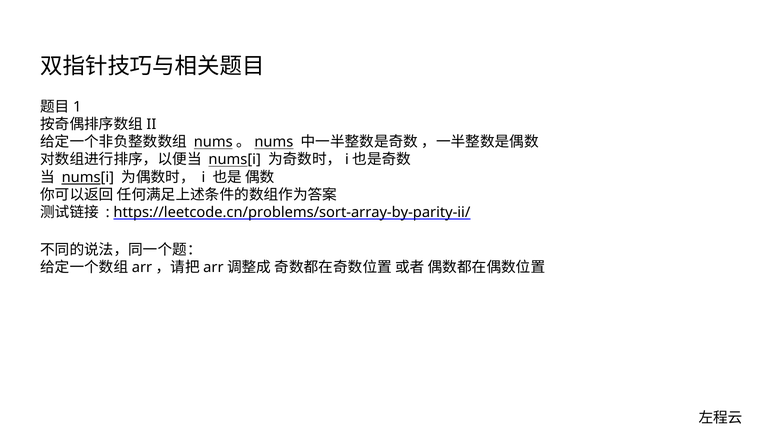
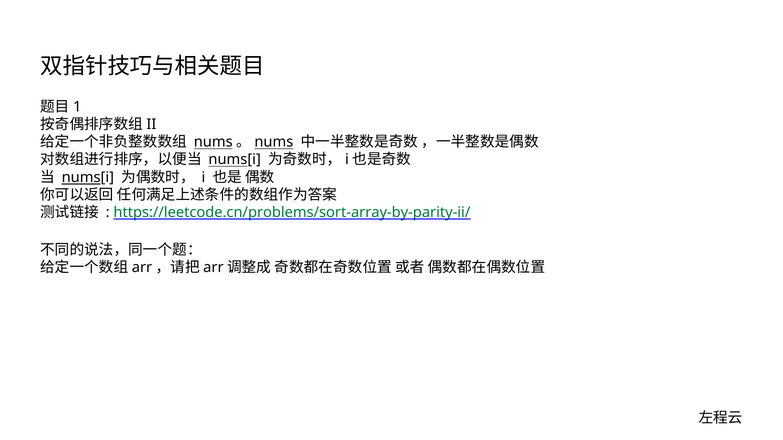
https://leetcode.cn/problems/sort-array-by-parity-ii/ colour: black -> green (292, 213)
